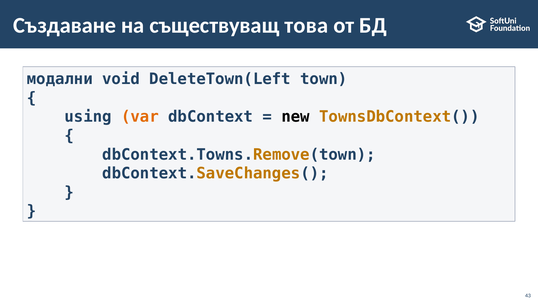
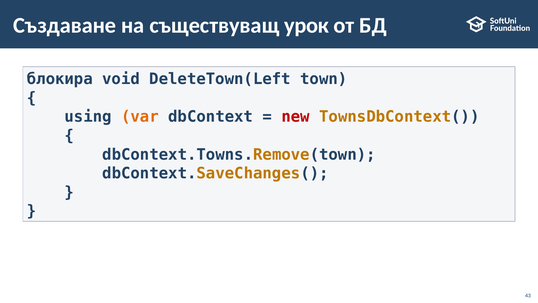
това: това -> урок (307, 25)
модални: модални -> блокира (60, 79)
new colour: black -> red (295, 117)
